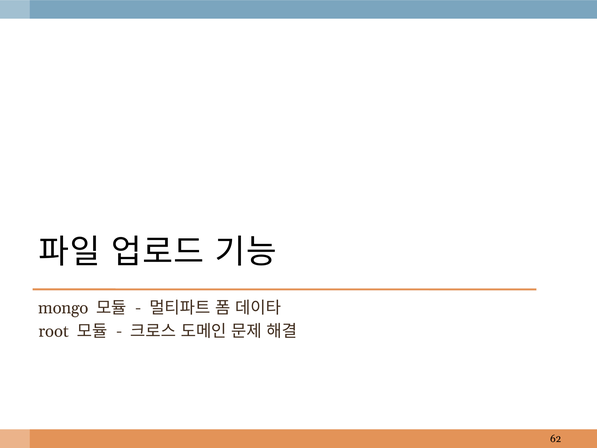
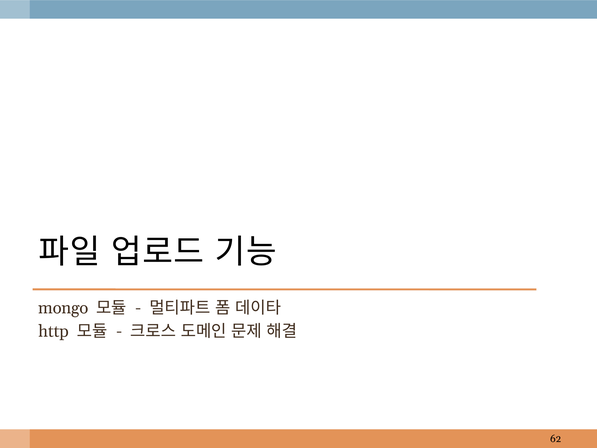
root: root -> http (54, 331)
